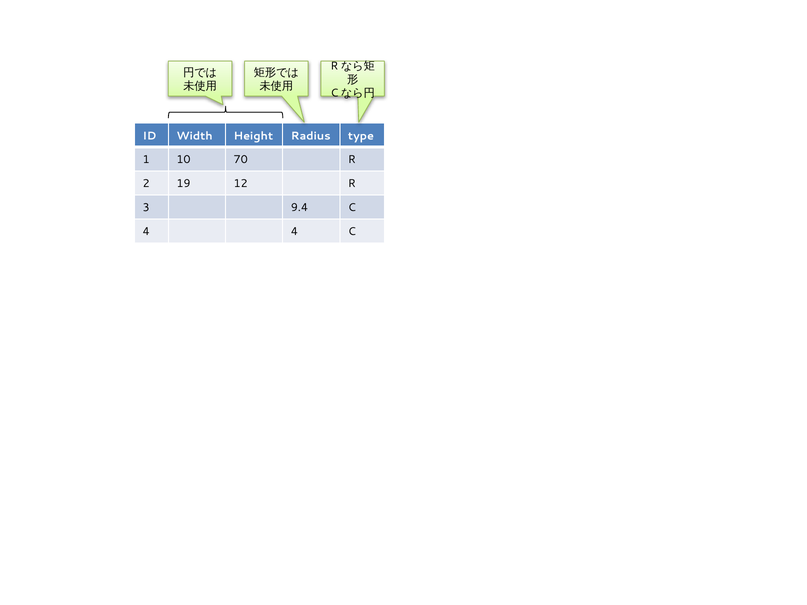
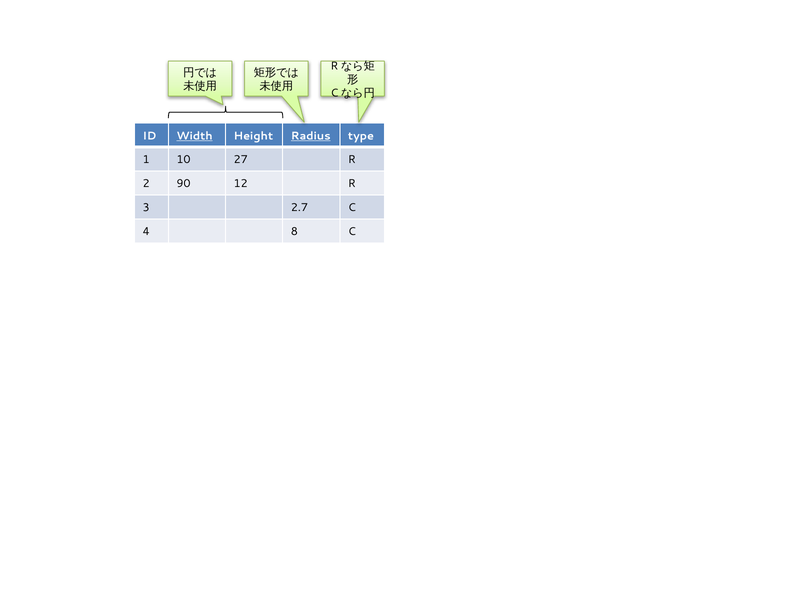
Width underline: none -> present (195, 136)
Radius underline: none -> present (311, 136)
70: 70 -> 27 (241, 160)
19: 19 -> 90 (183, 184)
9.4: 9.4 -> 2.7 (299, 208)
4 4: 4 -> 8 (294, 232)
